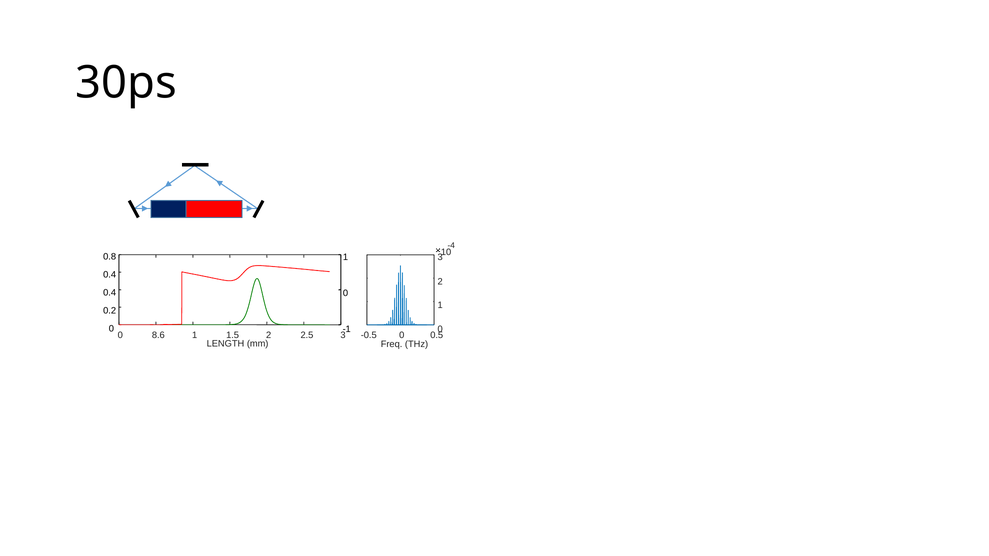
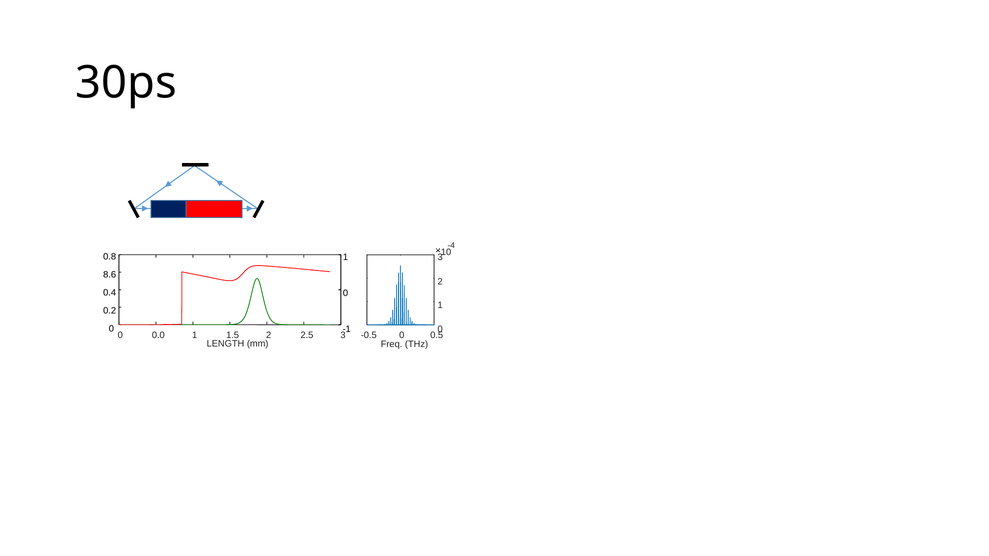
0.4: 0.4 -> 8.6 (110, 275)
8.6: 8.6 -> 0.0 (158, 335)
